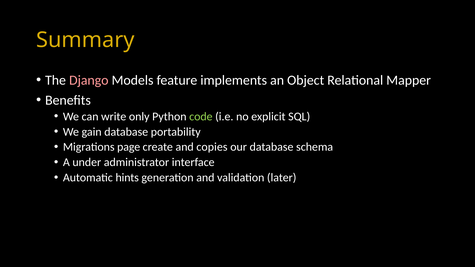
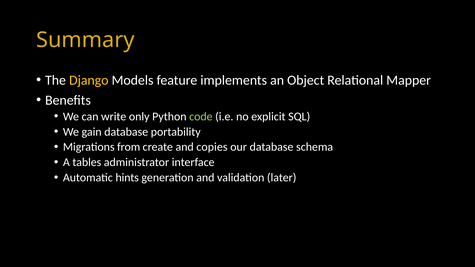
Django colour: pink -> yellow (89, 80)
page: page -> from (129, 147)
under: under -> tables (87, 162)
